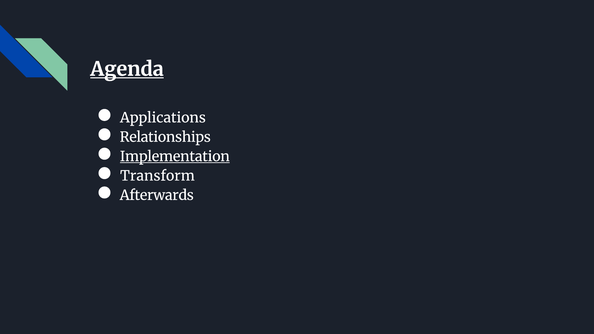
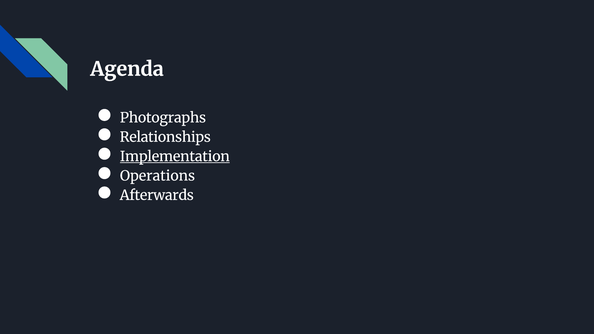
Agenda underline: present -> none (127, 69)
Applications: Applications -> Photographs (163, 118)
Transform: Transform -> Operations (157, 176)
